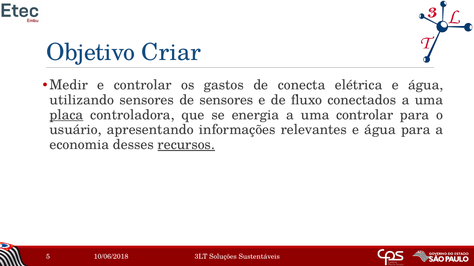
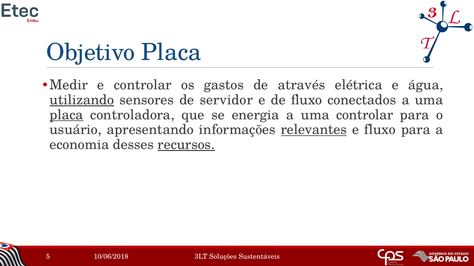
Objetivo Criar: Criar -> Placa (171, 53)
conecta: conecta -> através (302, 85)
utilizando underline: none -> present (82, 100)
de sensores: sensores -> servidor (226, 100)
relevantes underline: none -> present (314, 130)
água: água -> fluxo (380, 130)
